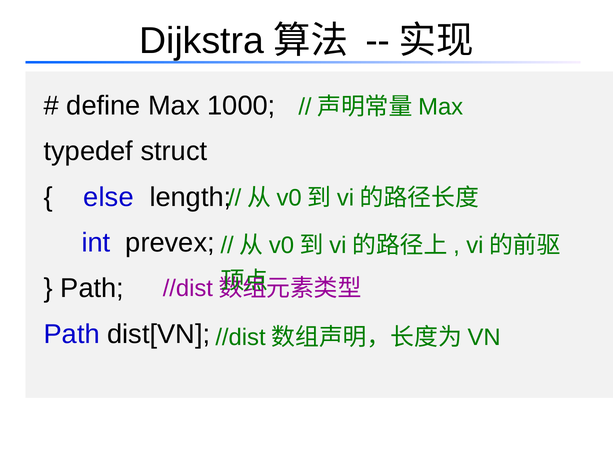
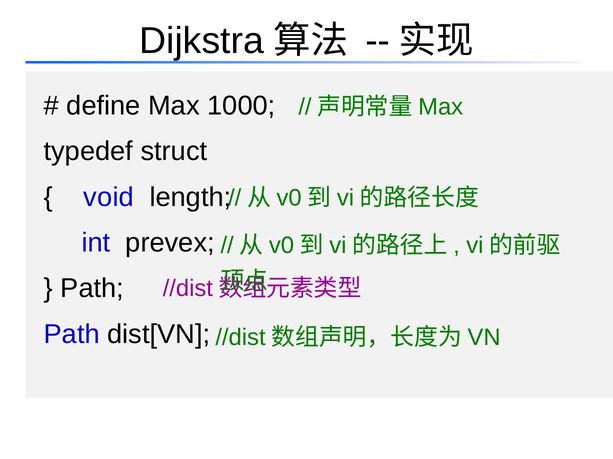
else: else -> void (109, 197)
